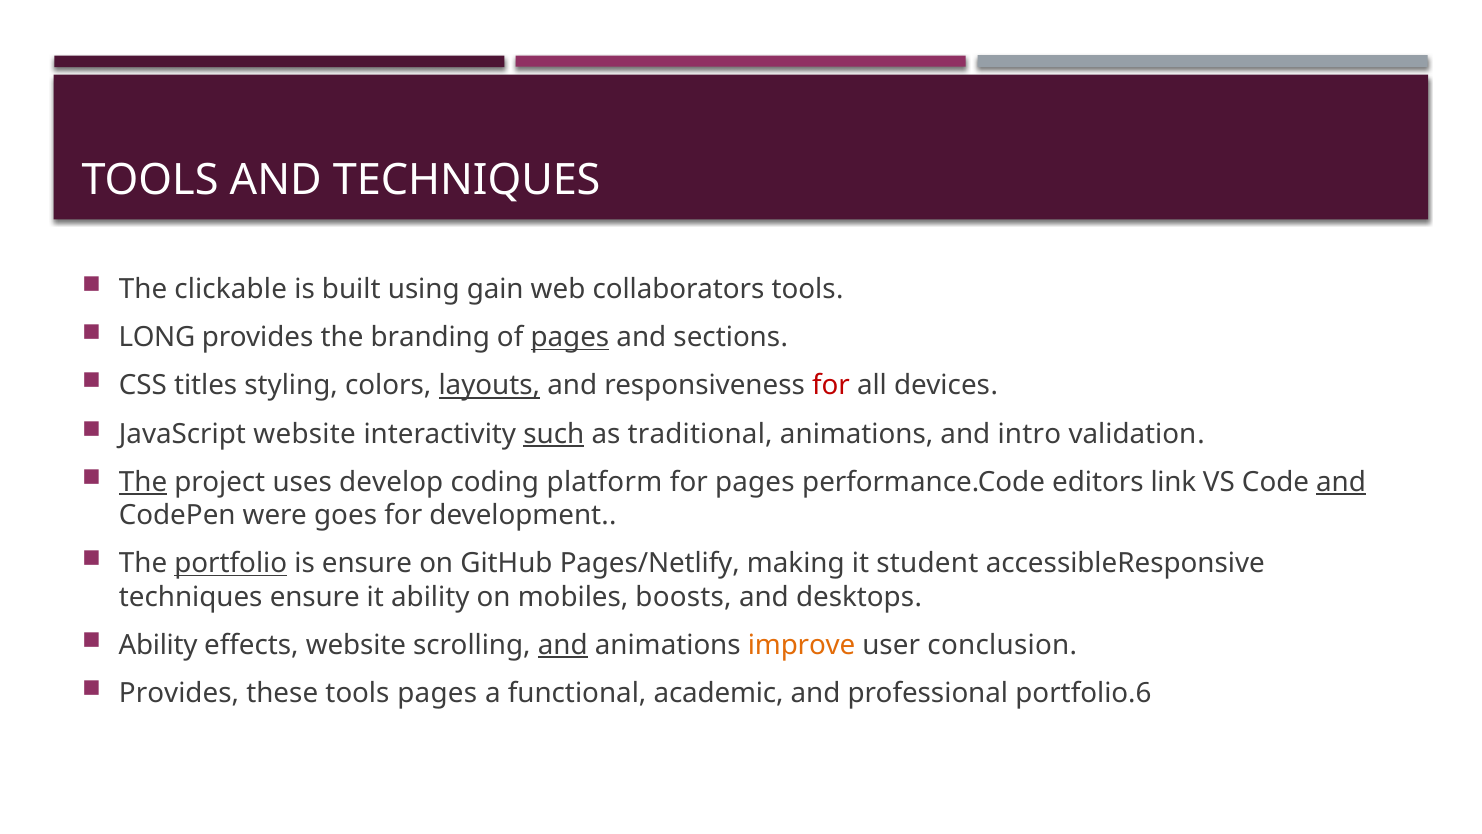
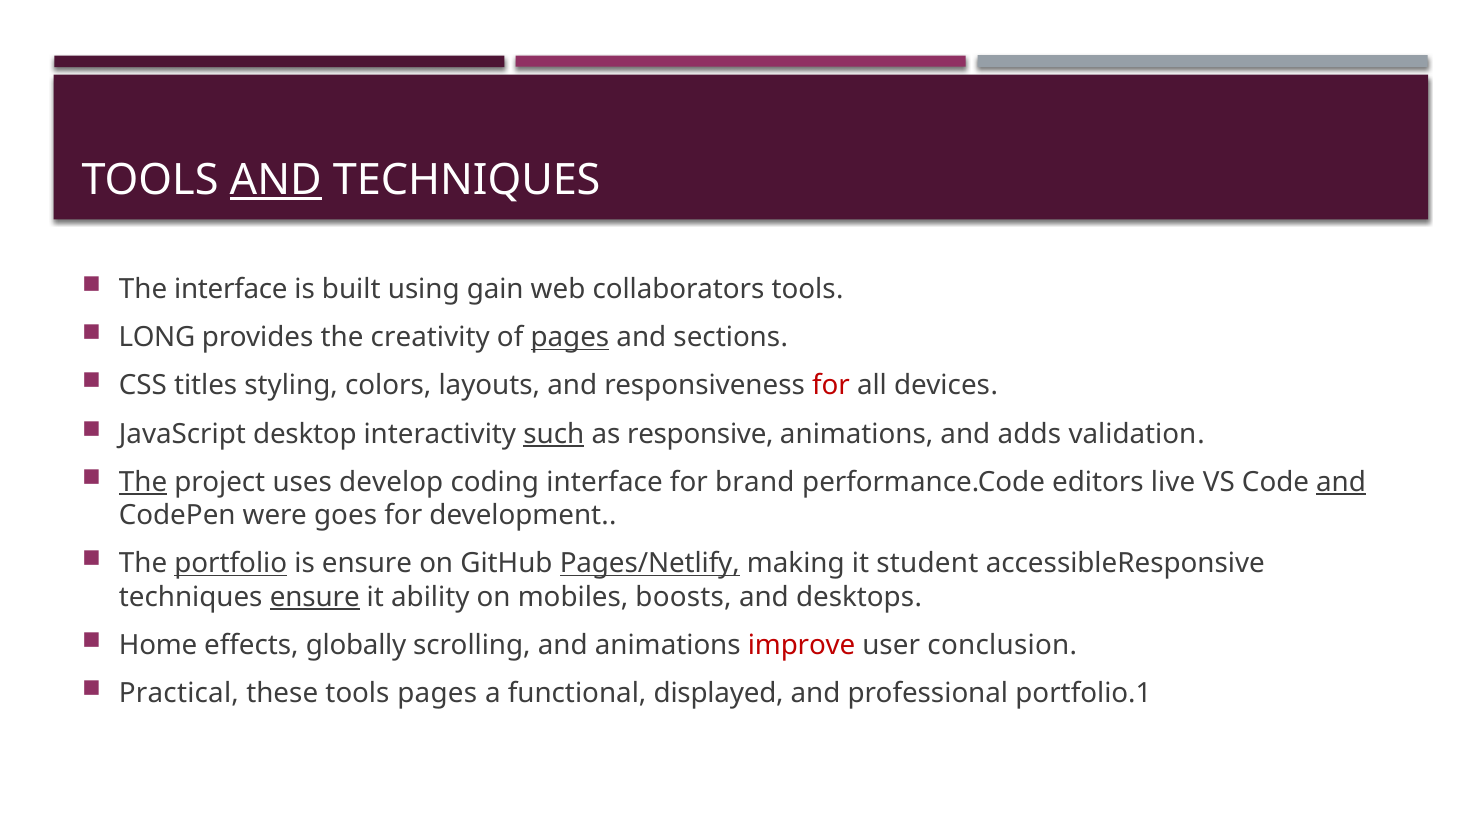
AND underline: none -> present (276, 180)
The clickable: clickable -> interface (231, 289)
branding: branding -> creativity (430, 337)
layouts underline: present -> none (489, 386)
JavaScript website: website -> desktop (305, 434)
traditional: traditional -> responsive (700, 434)
intro: intro -> adds (1029, 434)
coding platform: platform -> interface (605, 482)
for pages: pages -> brand (755, 482)
link: link -> live (1173, 482)
Pages/Netlify underline: none -> present (650, 563)
ensure underline: none -> present (315, 597)
Ability: Ability -> Home (158, 645)
effects website: website -> globally (356, 645)
and underline: present -> none (563, 645)
improve colour: orange -> red (802, 645)
Provides: Provides -> Practical (179, 693)
academic: academic -> displayed (719, 693)
portfolio.6: portfolio.6 -> portfolio.1 (1083, 693)
